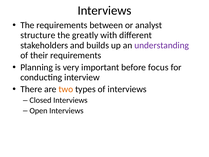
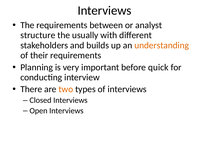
greatly: greatly -> usually (85, 35)
understanding colour: purple -> orange (162, 45)
focus: focus -> quick (158, 67)
